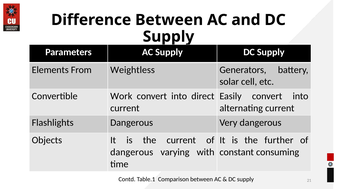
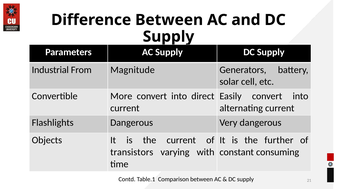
Elements: Elements -> Industrial (50, 70)
Weightless: Weightless -> Magnitude (133, 70)
Work: Work -> More (121, 97)
dangerous: dangerous -> transistors (132, 153)
